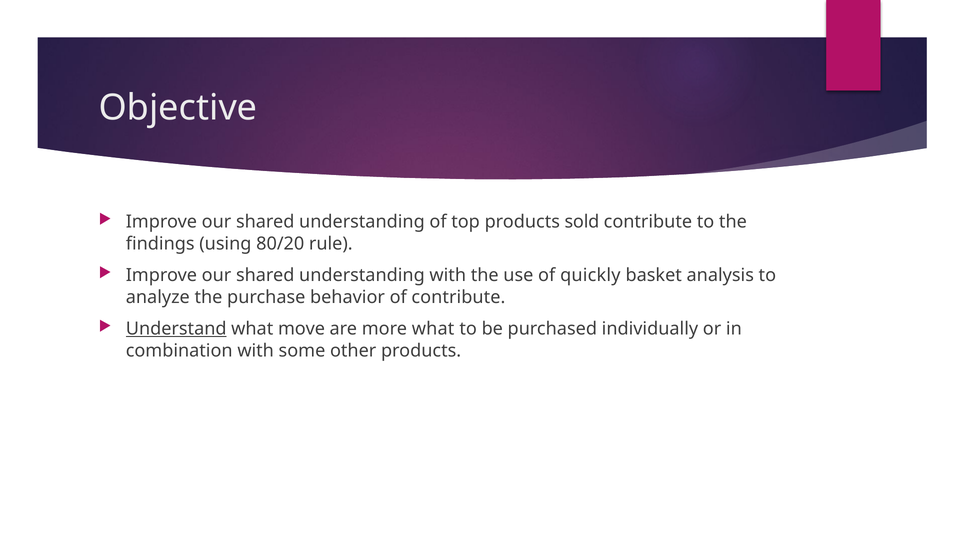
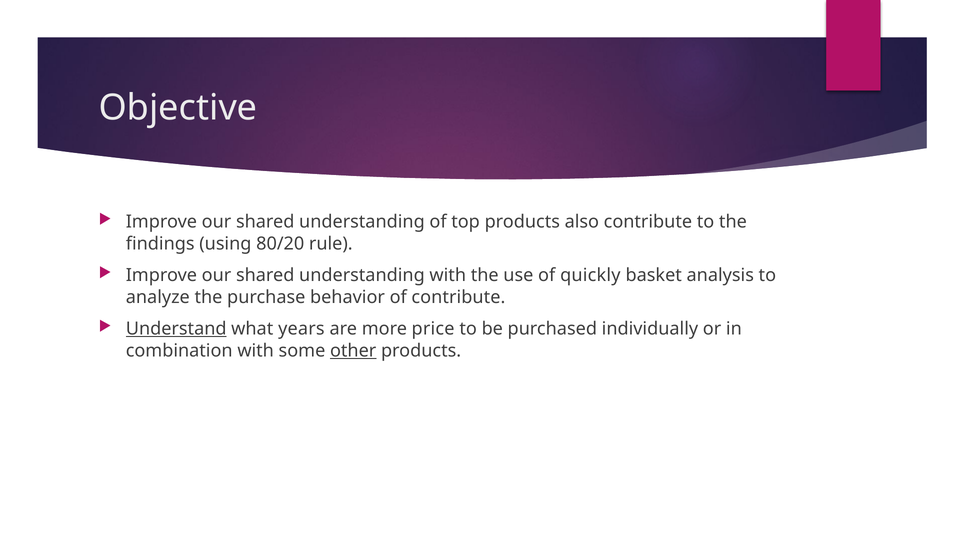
sold: sold -> also (582, 222)
move: move -> years (301, 329)
more what: what -> price (433, 329)
other underline: none -> present (353, 350)
